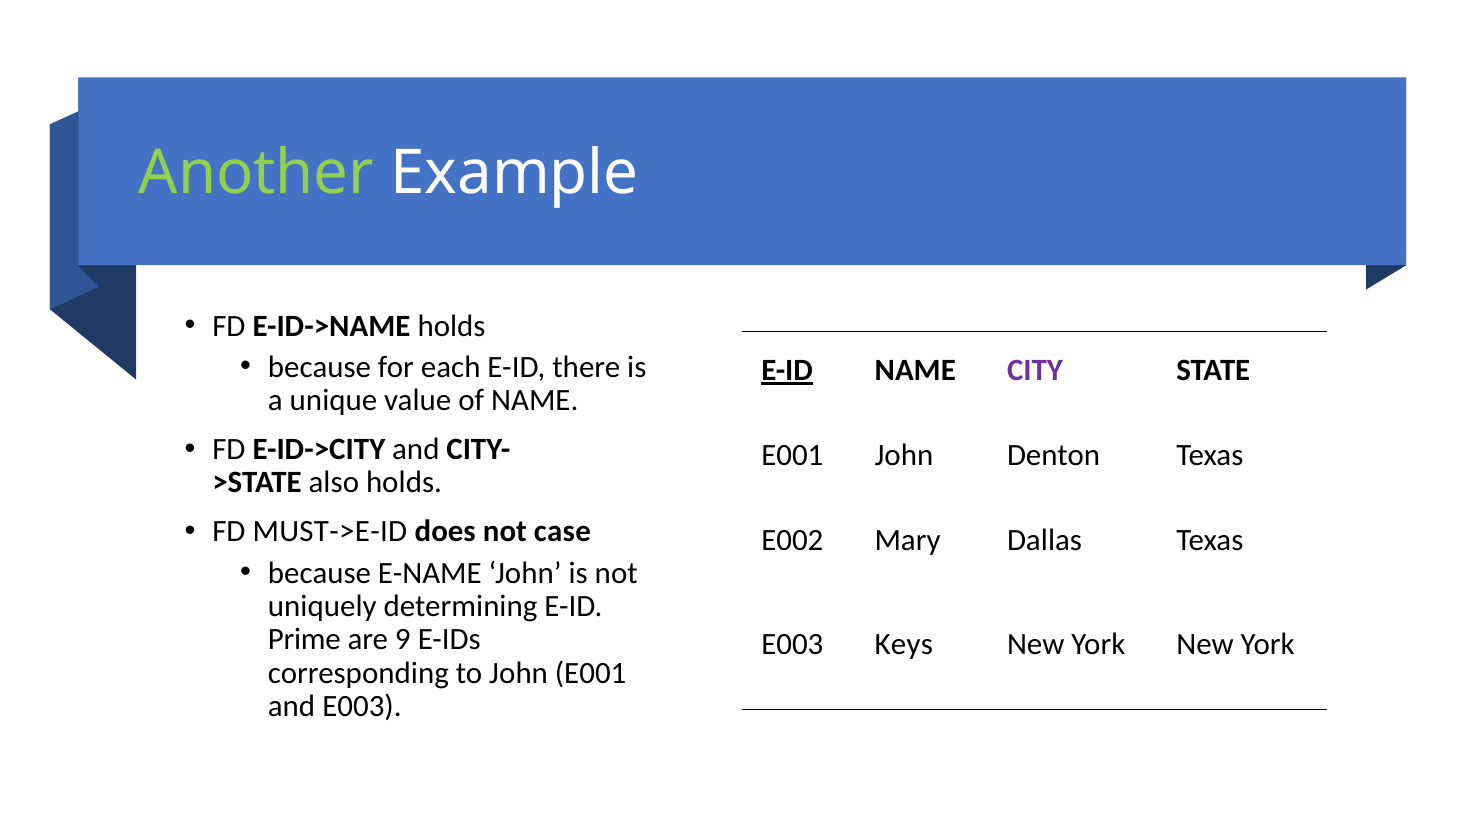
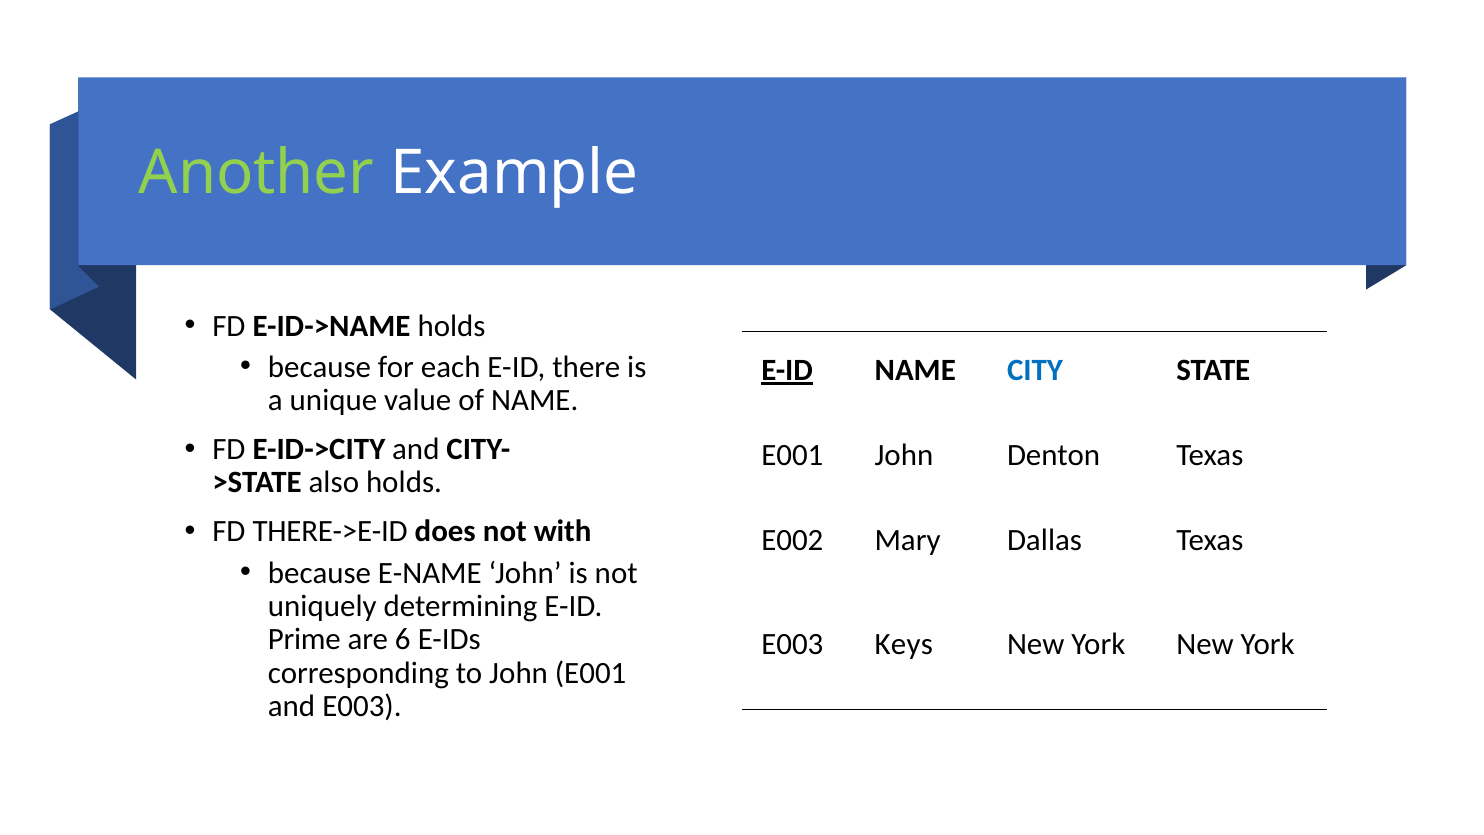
CITY colour: purple -> blue (1035, 370)
MUST->E-ID: MUST->E-ID -> THERE->E-ID (330, 532)
case: case -> with (563, 532)
9: 9 -> 6 (403, 640)
